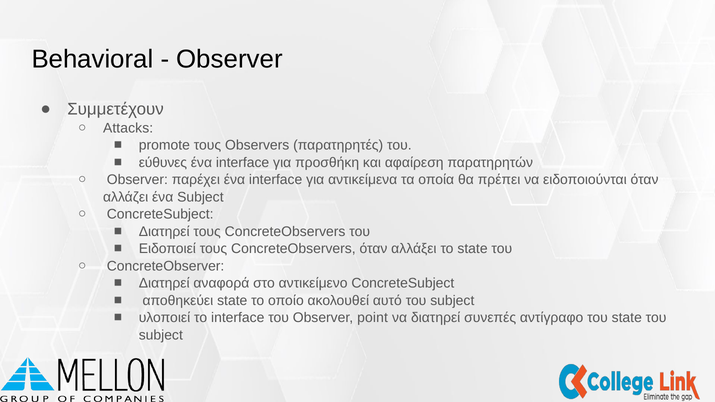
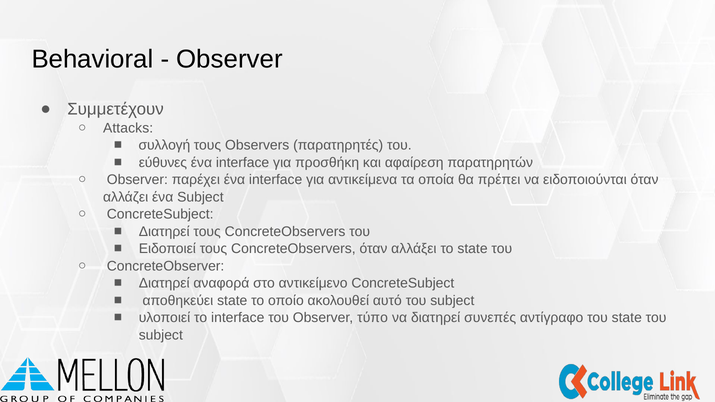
promote: promote -> συλλογή (164, 145)
point: point -> τύπο (373, 318)
